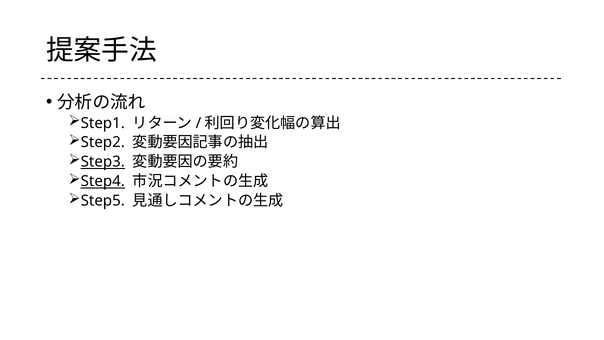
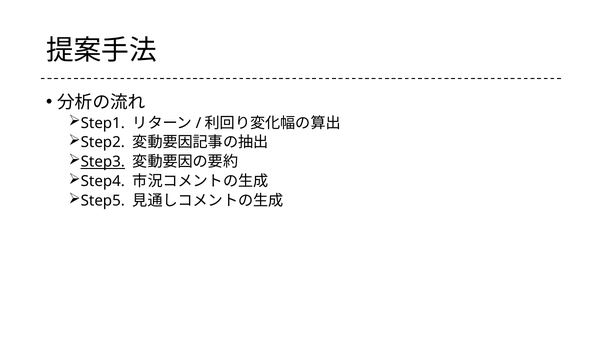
Step4 underline: present -> none (103, 181)
